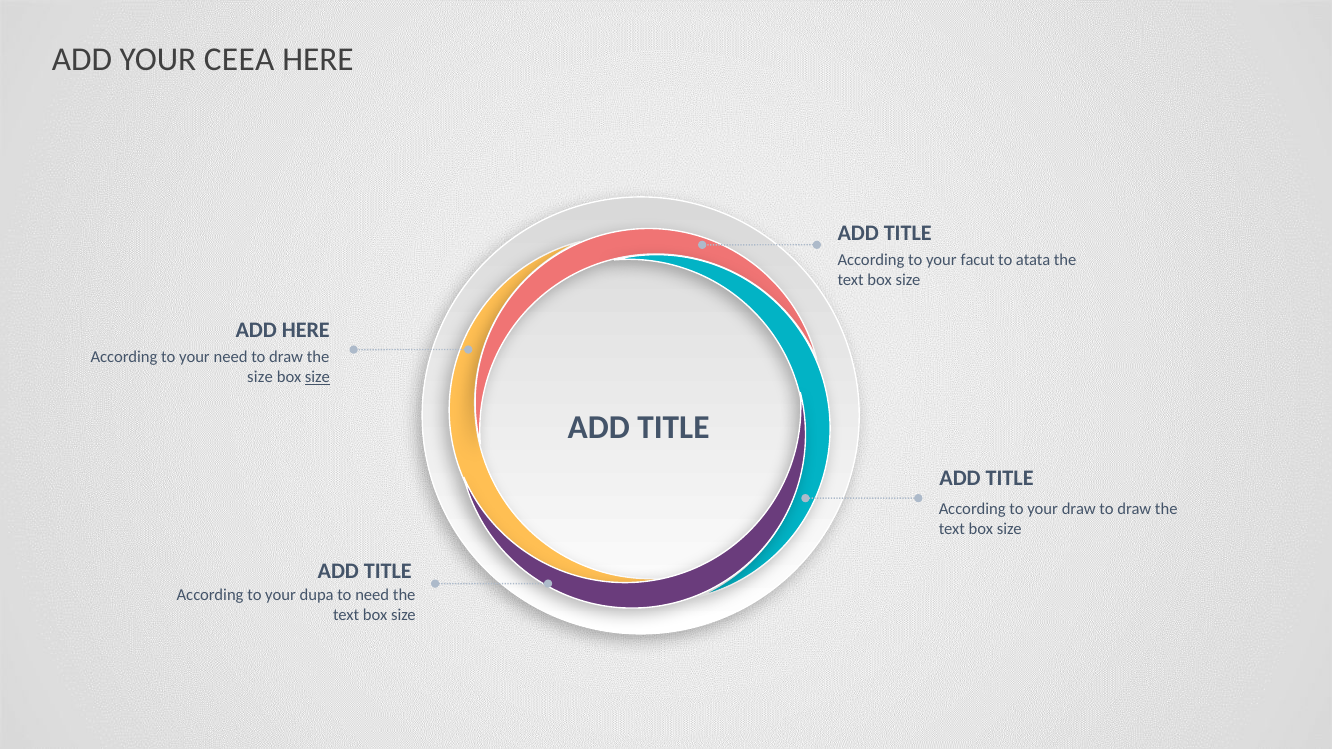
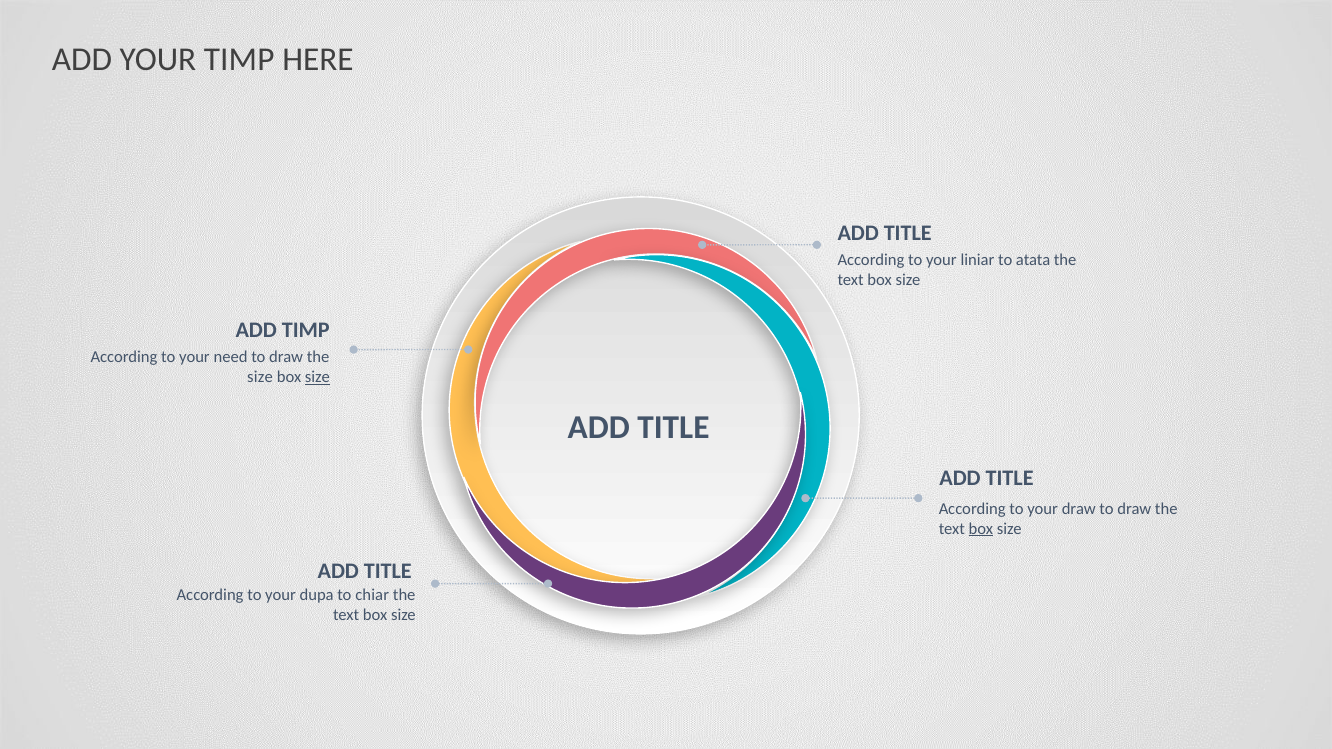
YOUR CEEA: CEEA -> TIMP (239, 59)
facut: facut -> liniar (978, 260)
ADD HERE: HERE -> TIMP (306, 330)
box underline: none -> present (981, 529)
to need: need -> chiar (372, 596)
